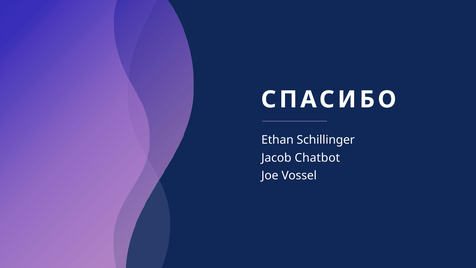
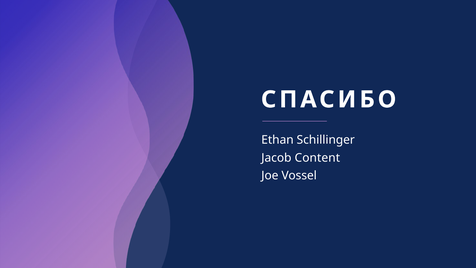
Chatbot: Chatbot -> Content (317, 158)
